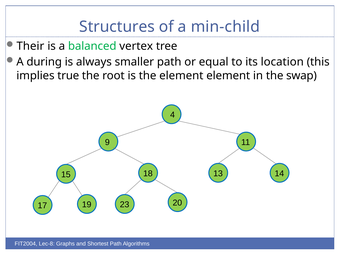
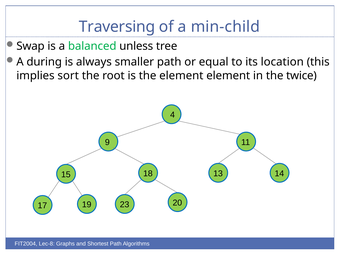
Structures: Structures -> Traversing (117, 27)
Their: Their -> Swap (30, 46)
vertex: vertex -> unless (136, 46)
true: true -> sort (68, 76)
swap: swap -> twice (301, 76)
